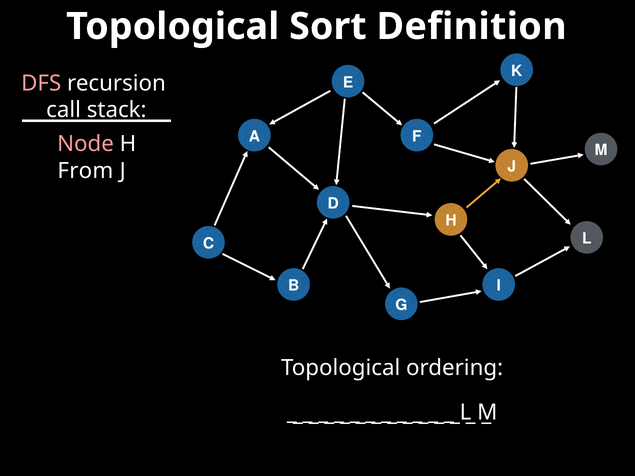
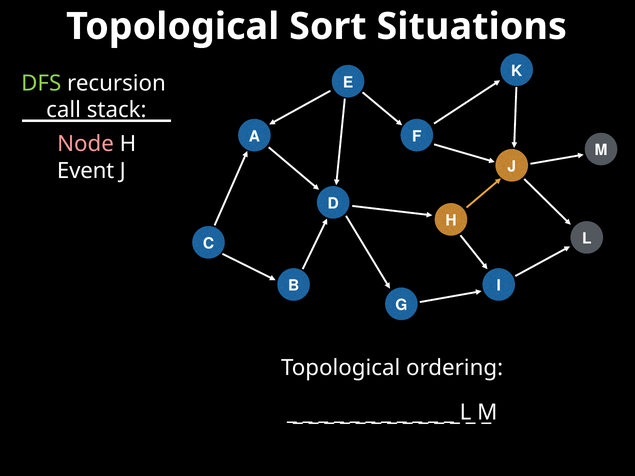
Definition: Definition -> Situations (472, 27)
DFS colour: pink -> light green (41, 83)
From: From -> Event (86, 171)
